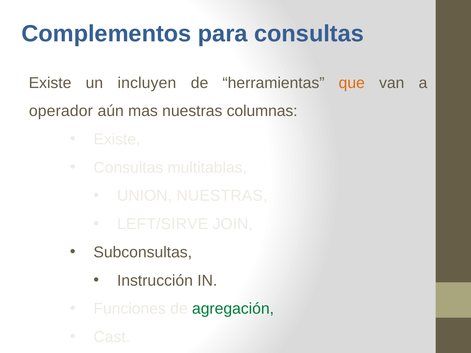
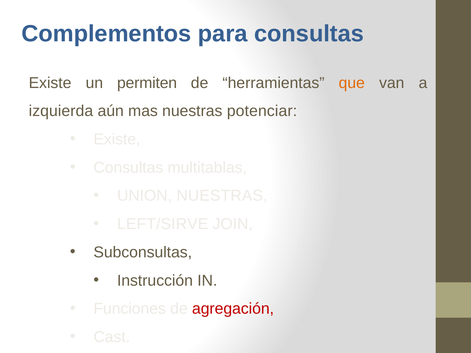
incluyen: incluyen -> permiten (147, 83)
operador: operador -> izquierda (61, 111)
columnas: columnas -> potenciar (262, 111)
agregación colour: green -> red (233, 309)
